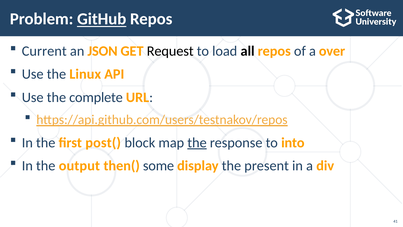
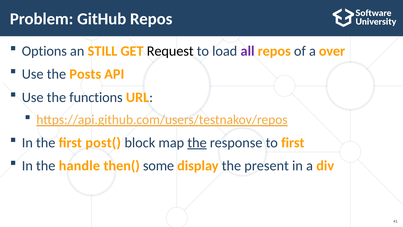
GitHub underline: present -> none (102, 19)
Current: Current -> Options (44, 51)
JSON: JSON -> STILL (102, 51)
all colour: black -> purple (248, 51)
Linux: Linux -> Posts (85, 74)
complete: complete -> functions (96, 97)
to into: into -> first (293, 142)
output: output -> handle (79, 165)
